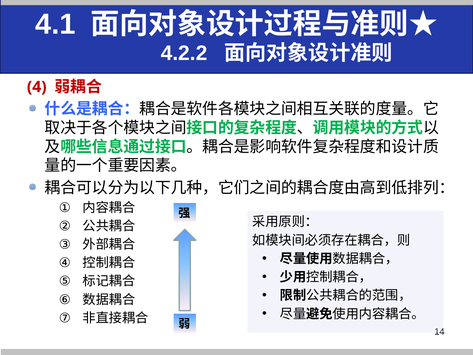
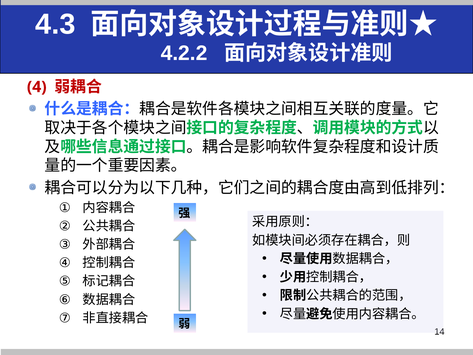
4.1: 4.1 -> 4.3 (55, 24)
